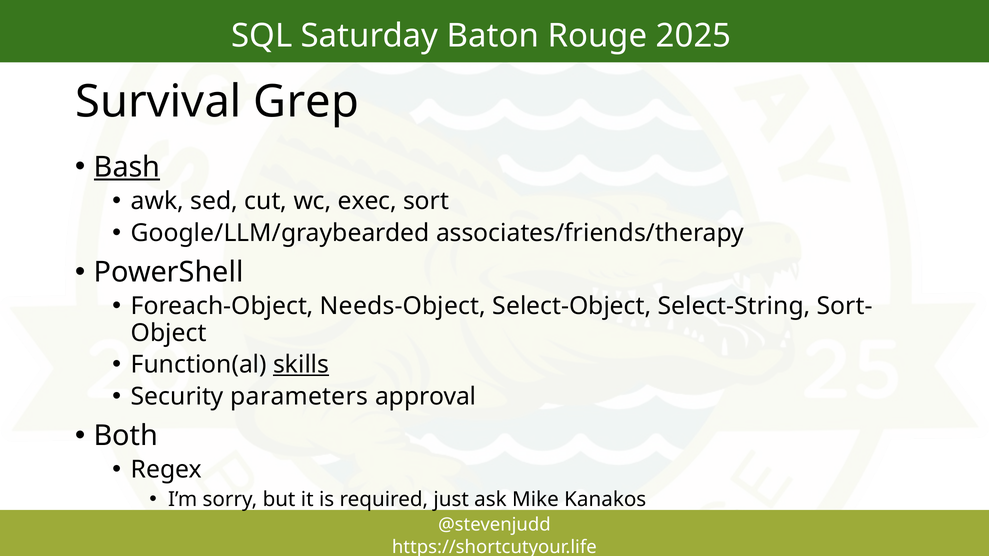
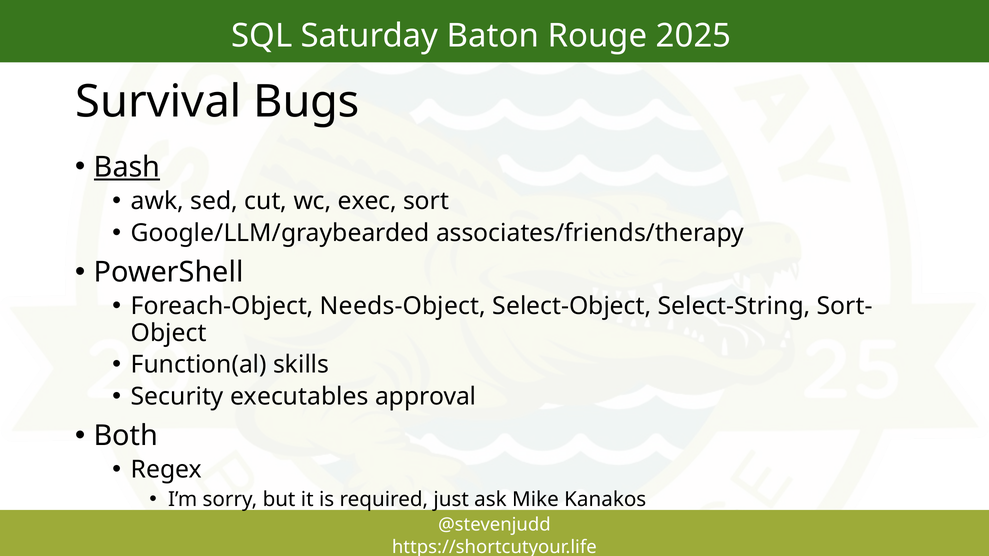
Grep: Grep -> Bugs (306, 102)
skills underline: present -> none (301, 365)
parameters: parameters -> executables (299, 397)
